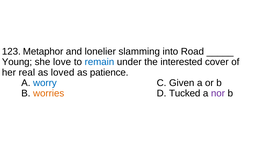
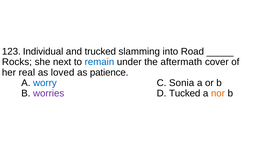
Metaphor: Metaphor -> Individual (43, 52)
lonelier: lonelier -> trucked (100, 52)
Young: Young -> Rocks (17, 62)
love: love -> next (62, 62)
interested: interested -> aftermath (181, 62)
Given: Given -> Sonia (182, 83)
worries colour: orange -> purple (49, 93)
nor colour: purple -> orange (218, 93)
